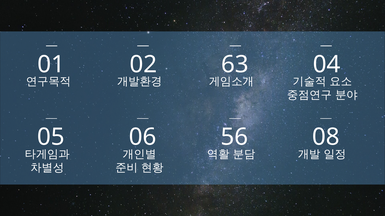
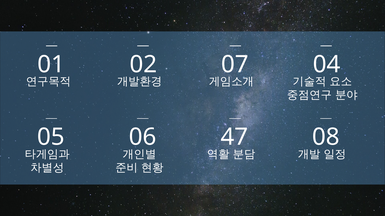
63: 63 -> 07 (235, 65)
56: 56 -> 47 (234, 137)
